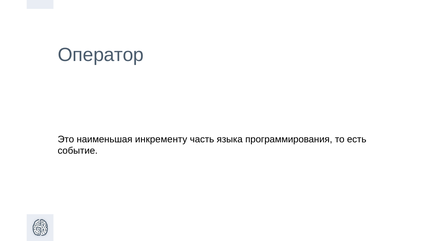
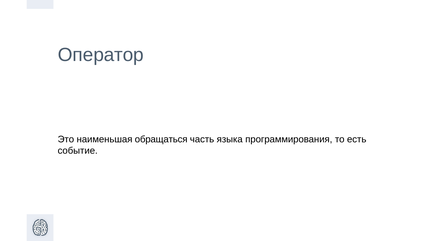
инкременту: инкременту -> обращаться (161, 139)
